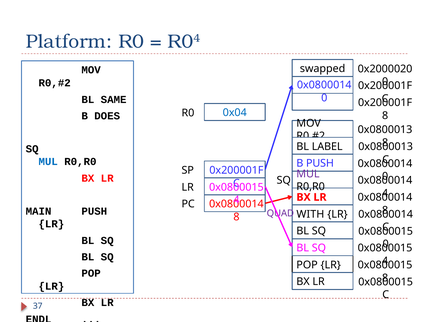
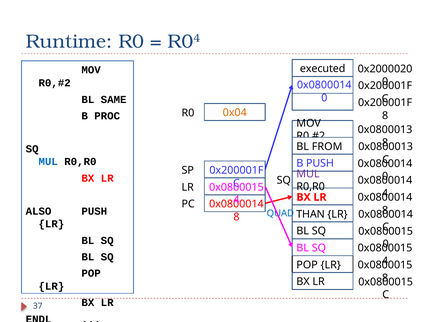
Platform: Platform -> Runtime (69, 41)
swapped: swapped -> executed (323, 69)
0x04 colour: blue -> orange (235, 113)
DOES: DOES -> PROC (107, 116)
LABEL: LABEL -> FROM (327, 146)
MAIN: MAIN -> ALSO (39, 211)
QUAD colour: purple -> blue (280, 213)
WITH: WITH -> THAN (311, 214)
